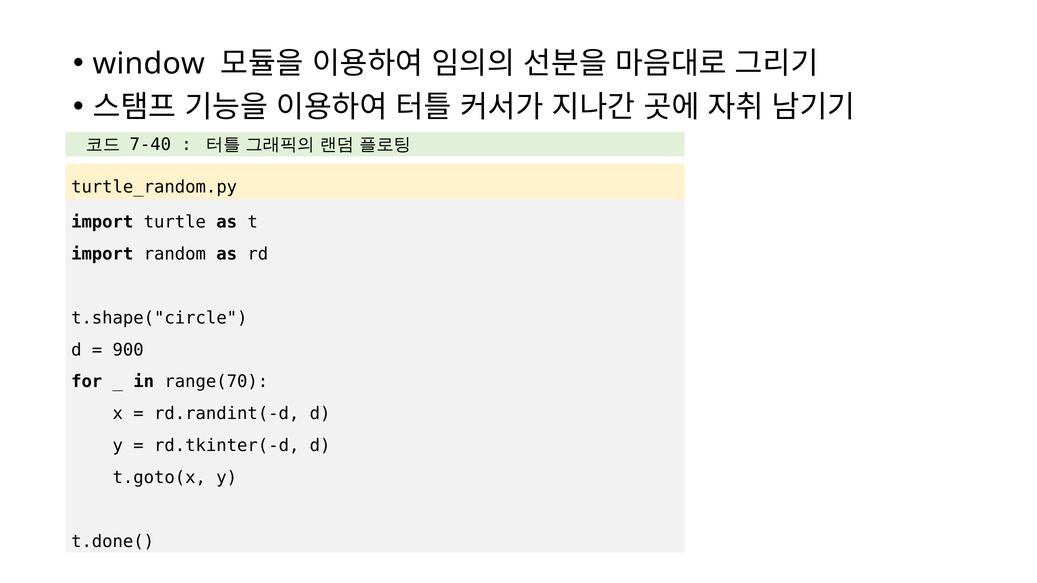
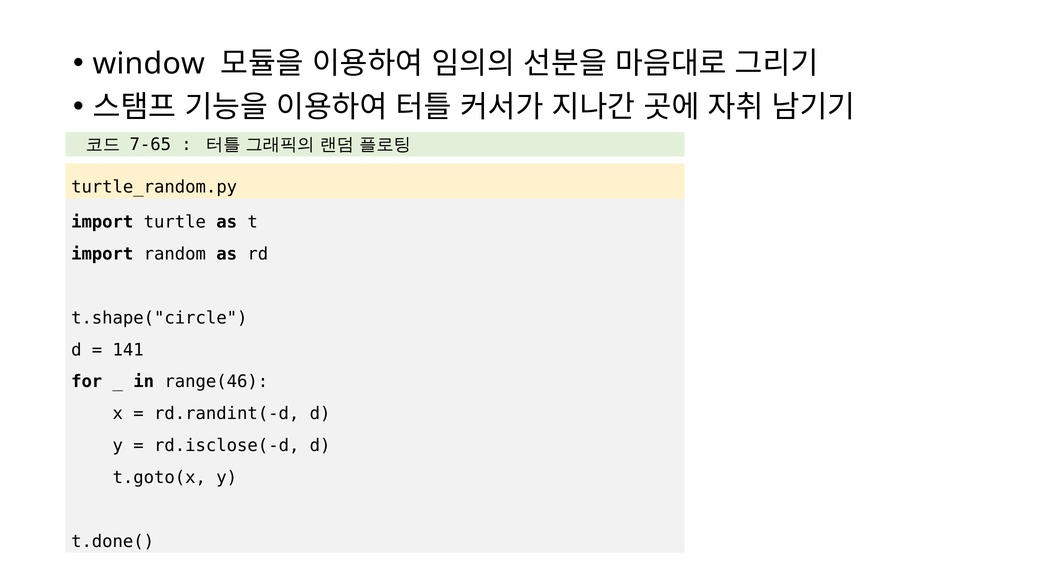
7-40: 7-40 -> 7-65 (150, 145)
900: 900 -> 141 (128, 350)
range(70: range(70 -> range(46 (216, 382)
rd.tkinter(-d: rd.tkinter(-d -> rd.isclose(-d (227, 446)
